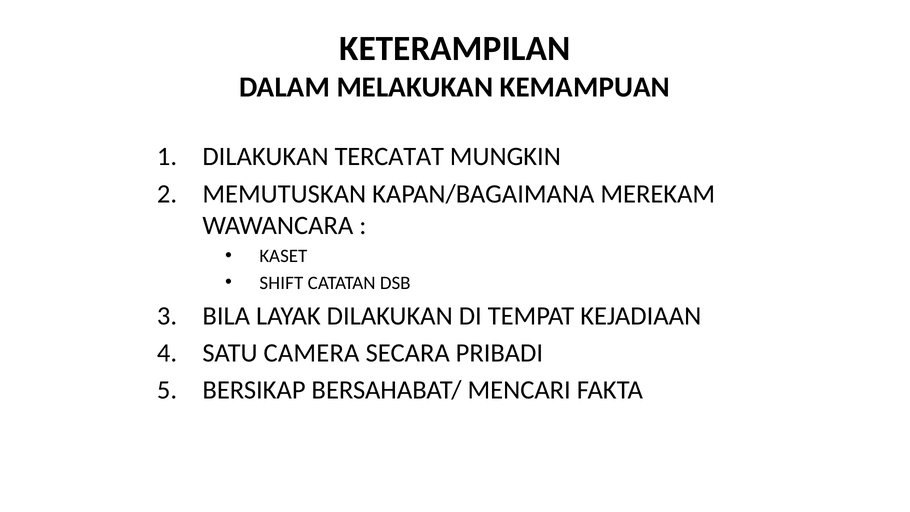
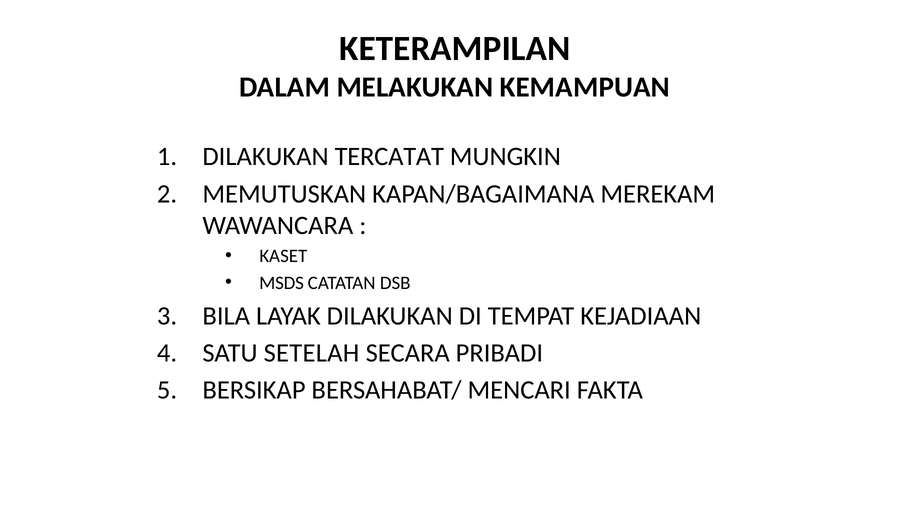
SHIFT: SHIFT -> MSDS (282, 283)
CAMERA: CAMERA -> SETELAH (311, 353)
